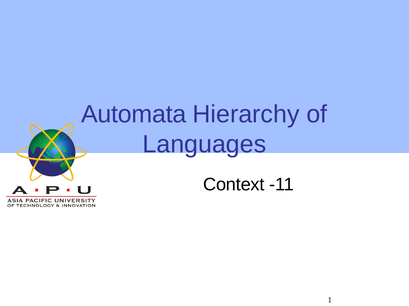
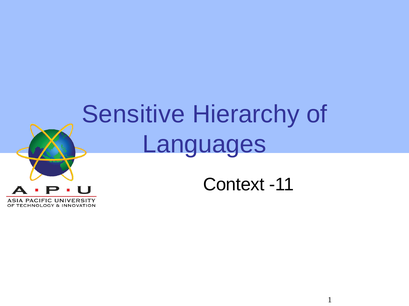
Automata: Automata -> Sensitive (133, 115)
